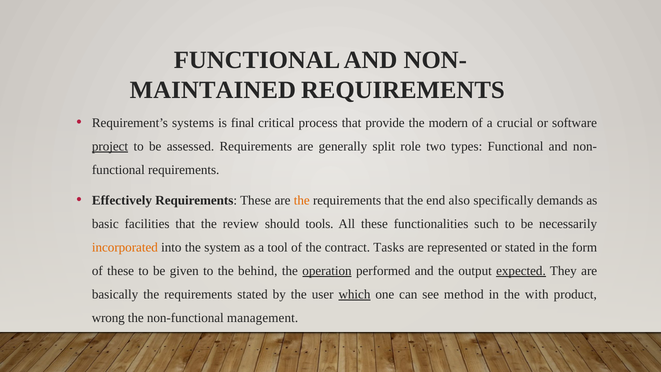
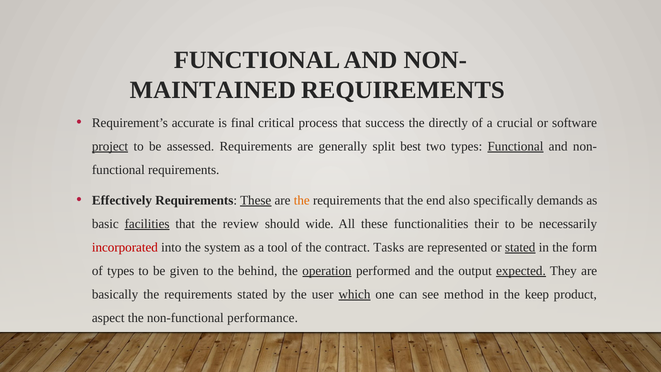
systems: systems -> accurate (193, 123)
provide: provide -> success (385, 123)
modern: modern -> directly (448, 123)
role: role -> best (411, 146)
Functional underline: none -> present (516, 146)
These underline: none -> present (256, 200)
facilities underline: none -> present (147, 224)
tools: tools -> wide (320, 224)
such: such -> their (487, 224)
incorporated colour: orange -> red (125, 247)
stated underline: none -> present (520, 247)
of these: these -> types (121, 271)
with: with -> keep (537, 294)
wrong: wrong -> aspect (108, 318)
management: management -> performance (263, 318)
